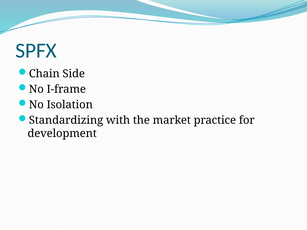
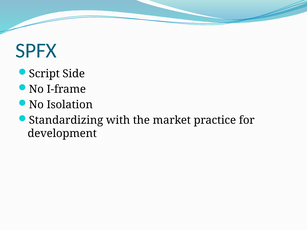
Chain: Chain -> Script (44, 74)
